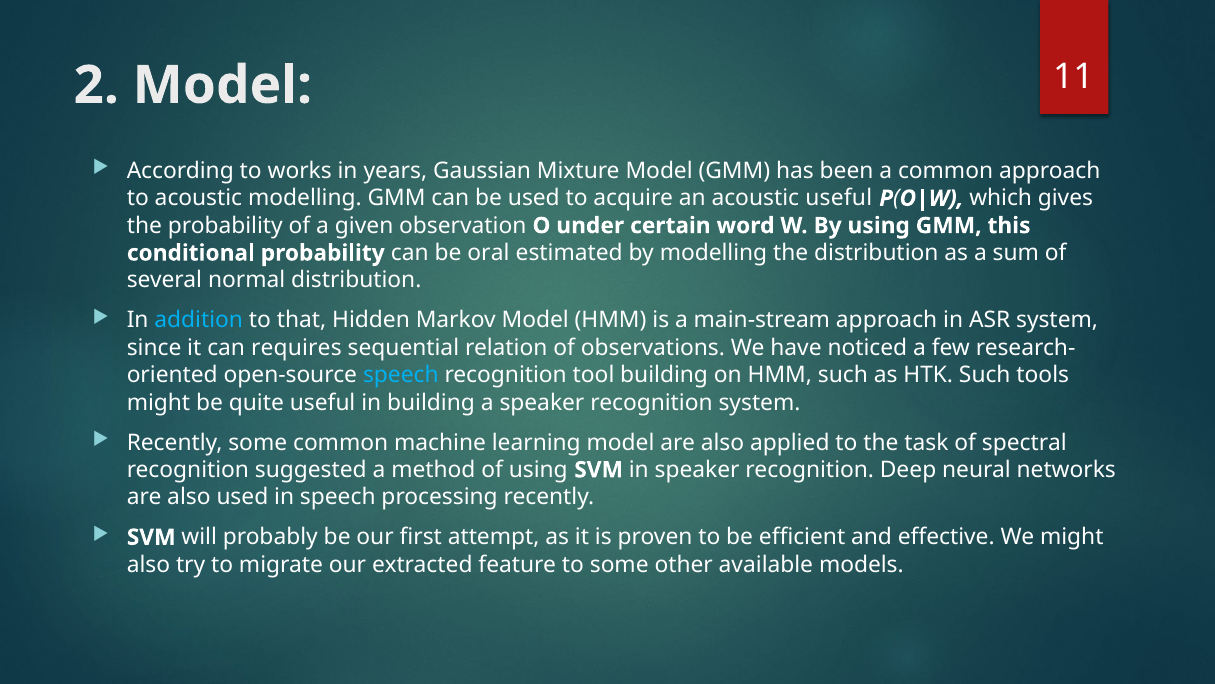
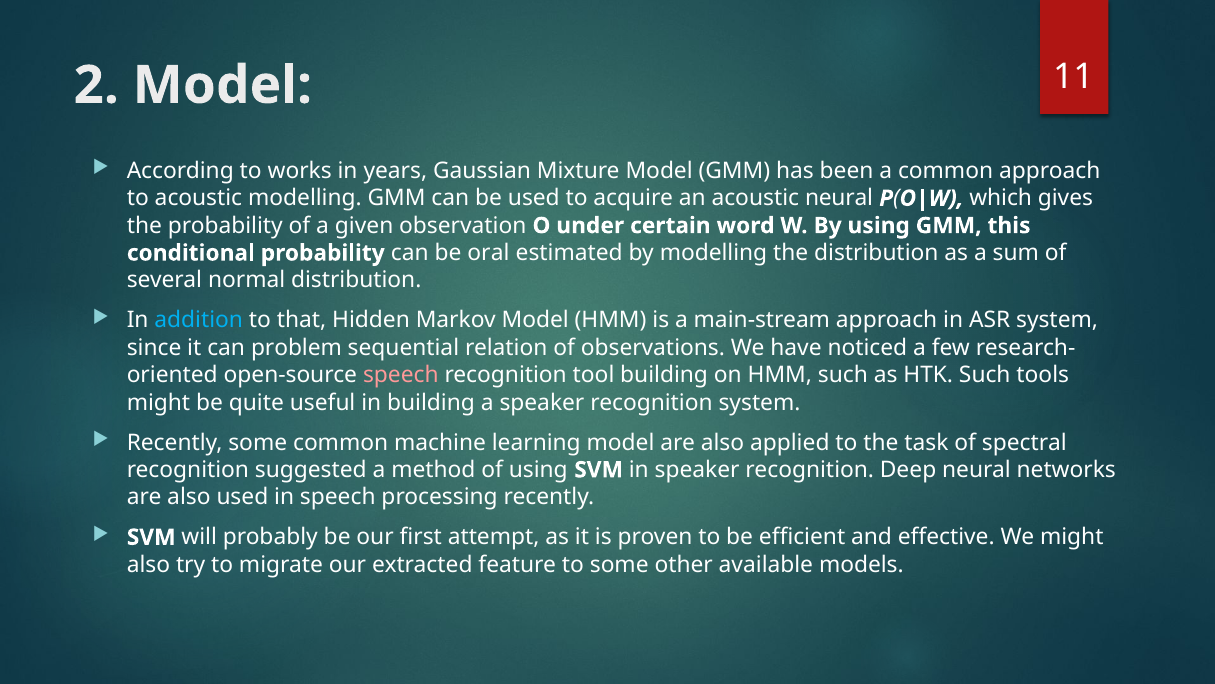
acoustic useful: useful -> neural (839, 198)
requires: requires -> problem (296, 348)
speech colour: light blue -> pink (401, 375)
